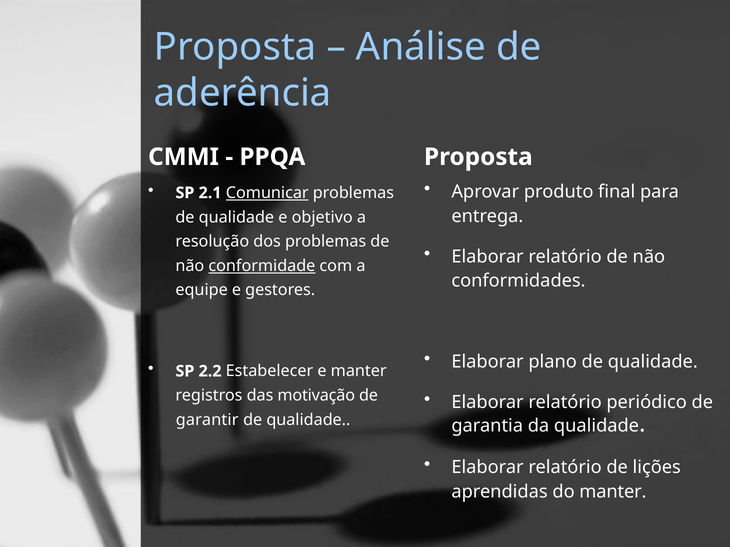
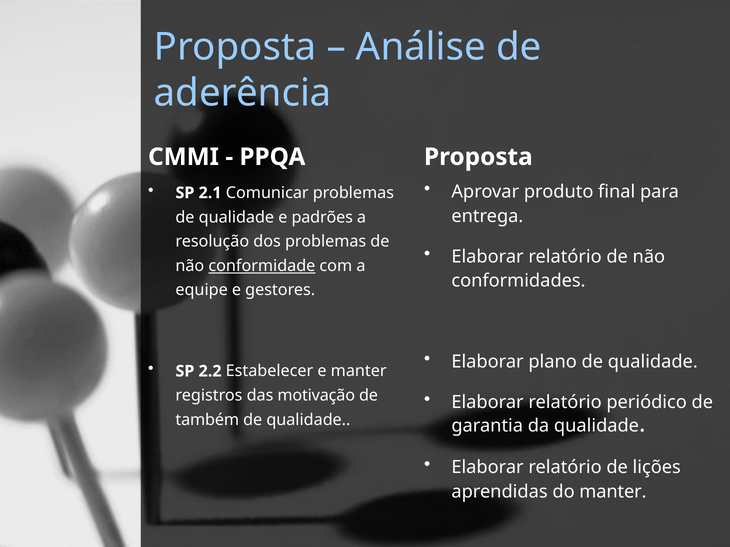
Comunicar underline: present -> none (267, 193)
objetivo: objetivo -> padrões (322, 217)
garantir: garantir -> também (207, 420)
